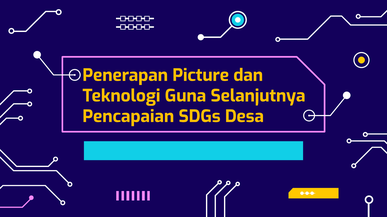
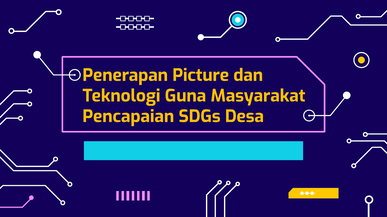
Selanjutnya: Selanjutnya -> Masyarakat (258, 96)
